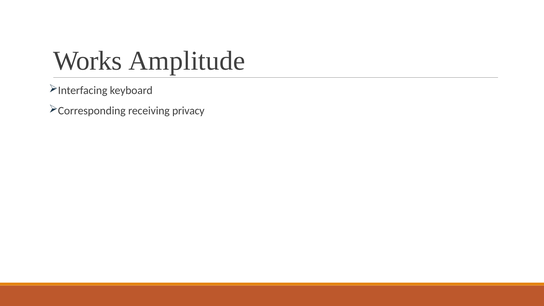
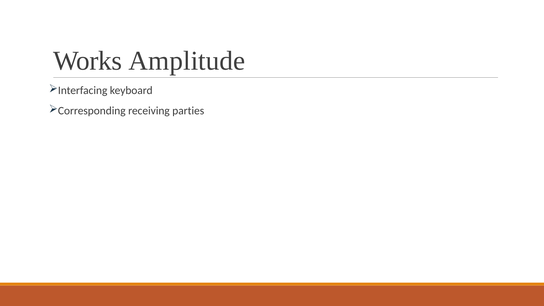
privacy: privacy -> parties (188, 111)
